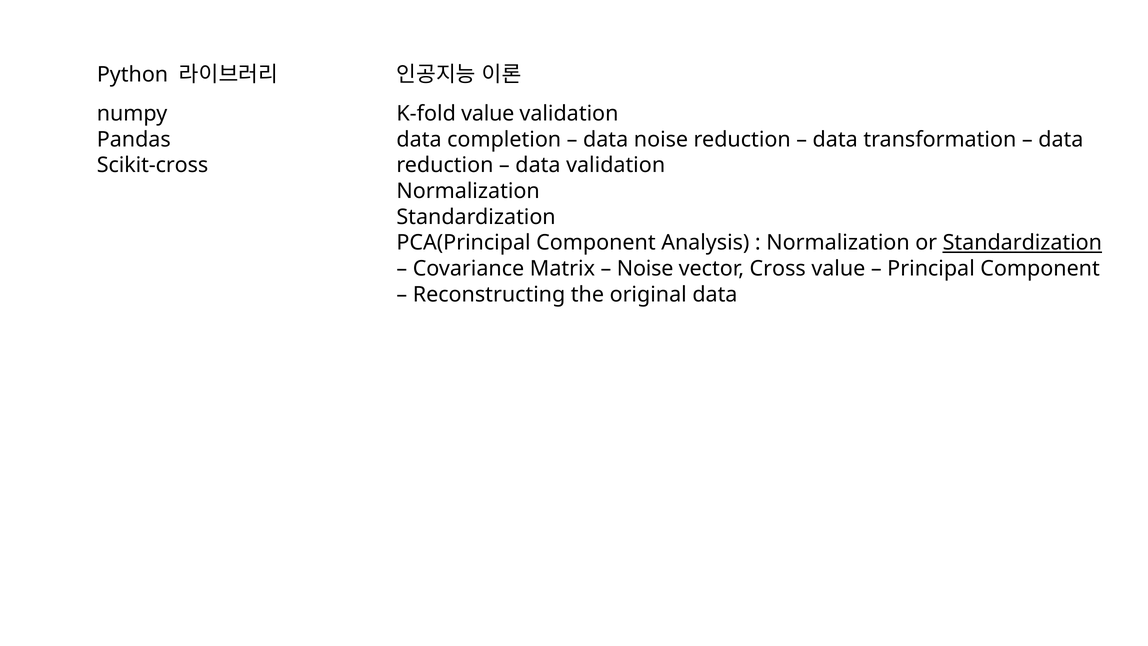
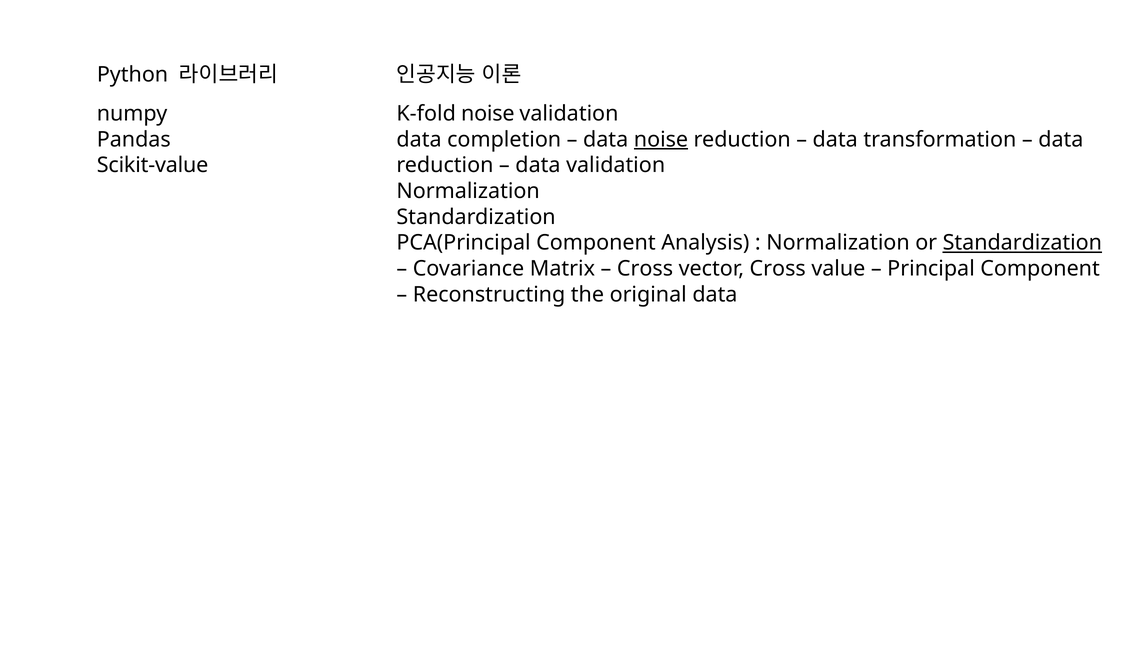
K-fold value: value -> noise (488, 114)
noise underline: none -> present (661, 139)
Scikit-cross: Scikit-cross -> Scikit-value (153, 165)
Noise: Noise -> Cross (645, 269)
